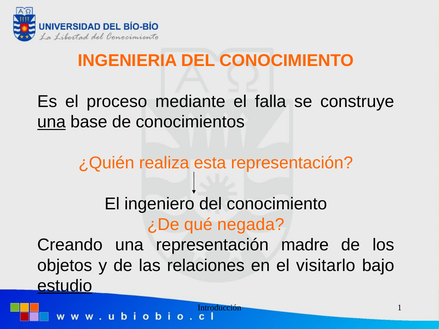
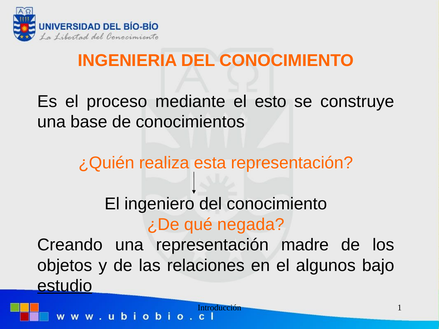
falla: falla -> esto (271, 102)
una underline: present -> none (51, 122)
visitarlo: visitarlo -> algunos (326, 266)
